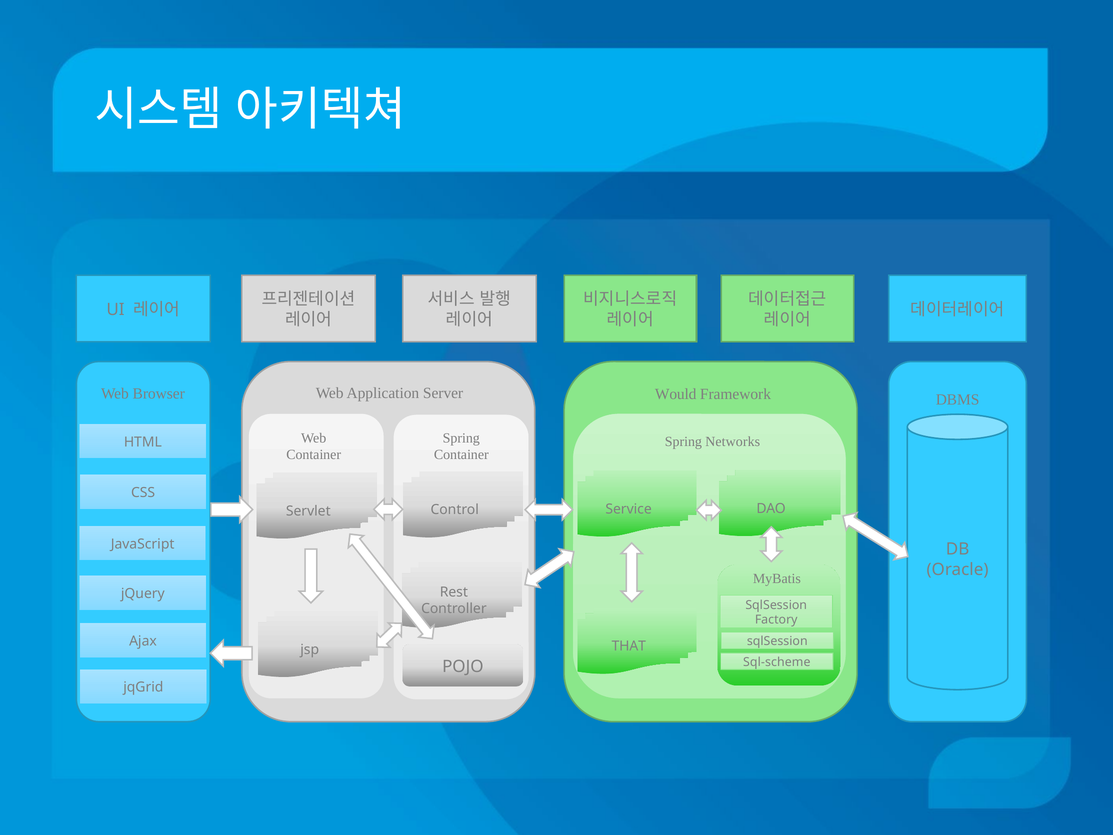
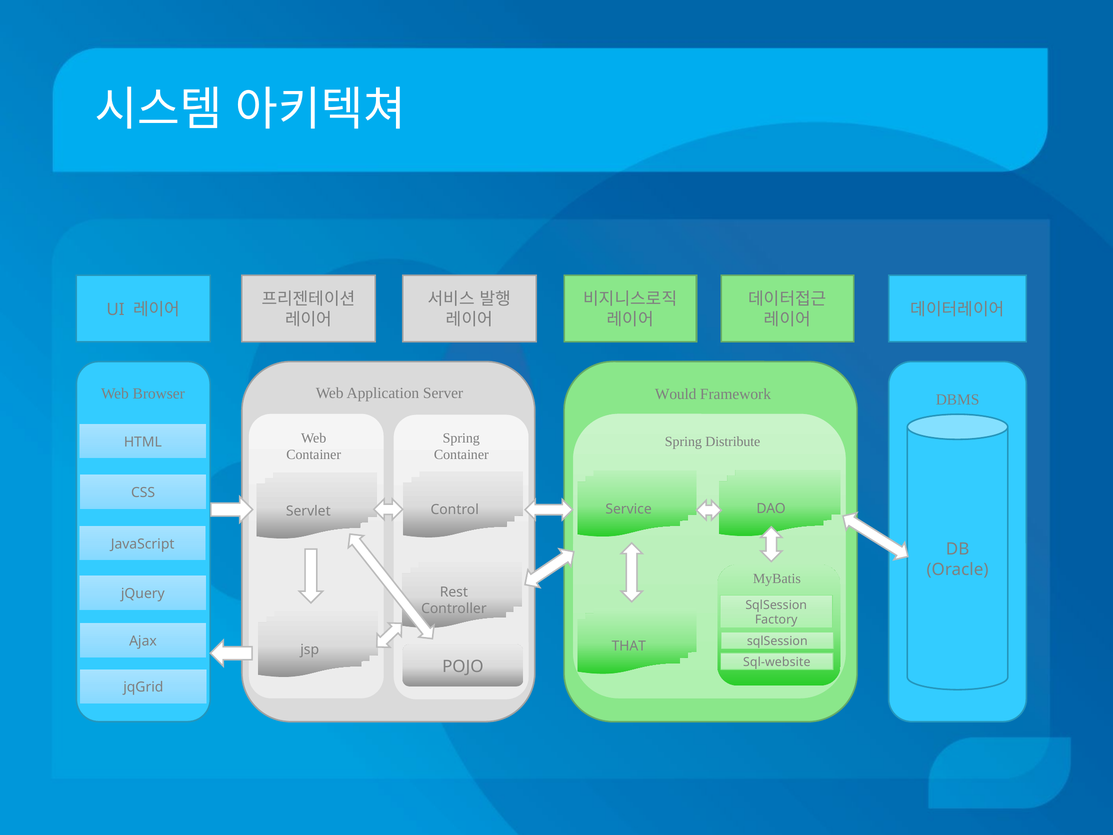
Networks: Networks -> Distribute (733, 442)
Sql-scheme: Sql-scheme -> Sql-website (777, 662)
